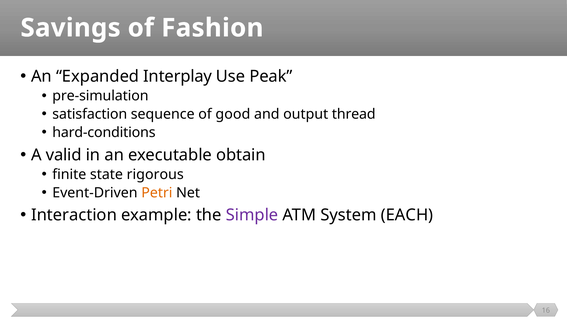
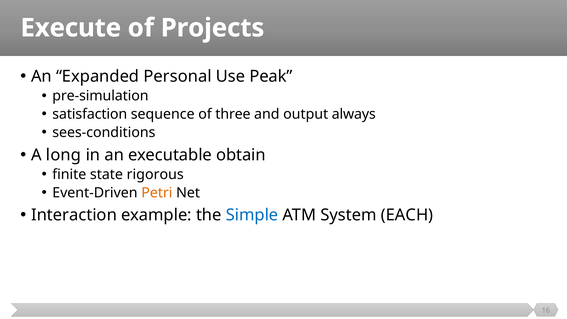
Savings: Savings -> Execute (71, 28)
Fashion: Fashion -> Projects (213, 28)
Interplay: Interplay -> Personal (178, 76)
good: good -> three (233, 114)
thread: thread -> always (354, 114)
hard-conditions: hard-conditions -> sees-conditions (104, 132)
valid: valid -> long (64, 155)
Simple colour: purple -> blue (252, 215)
